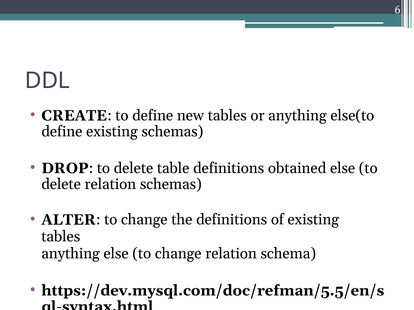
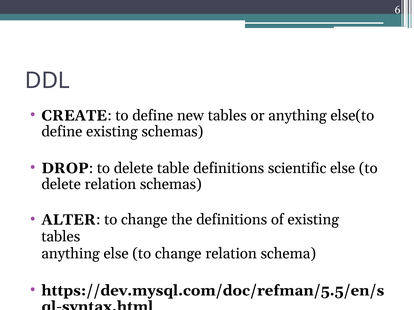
obtained: obtained -> scientific (297, 169)
